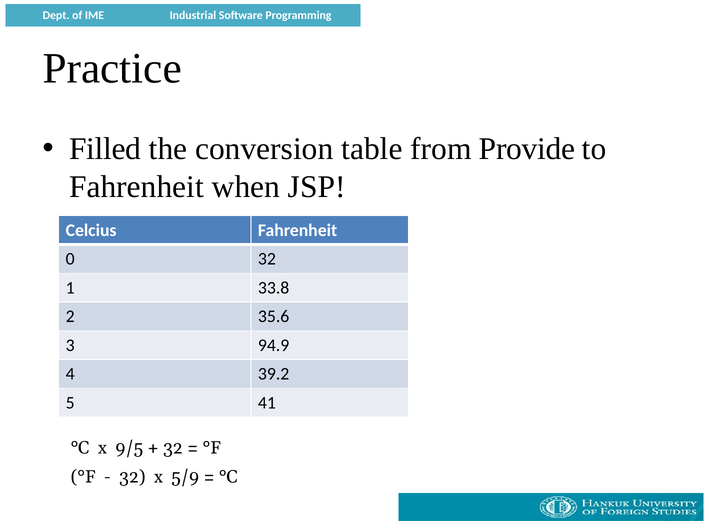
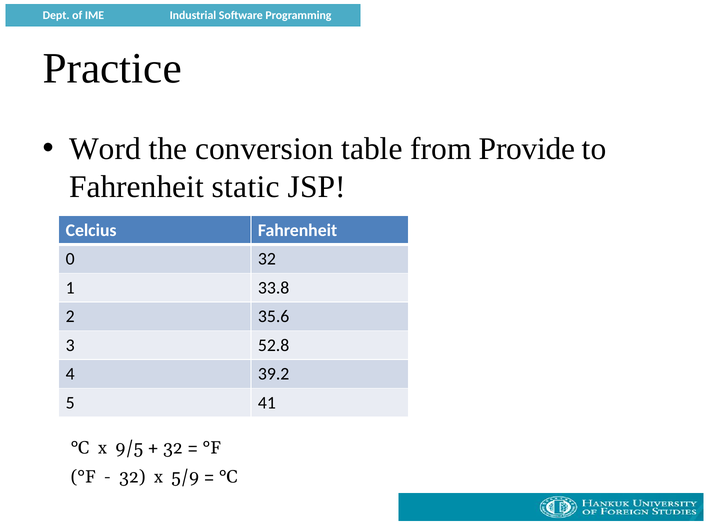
Filled: Filled -> Word (105, 149)
when: when -> static (246, 187)
94.9: 94.9 -> 52.8 (274, 345)
